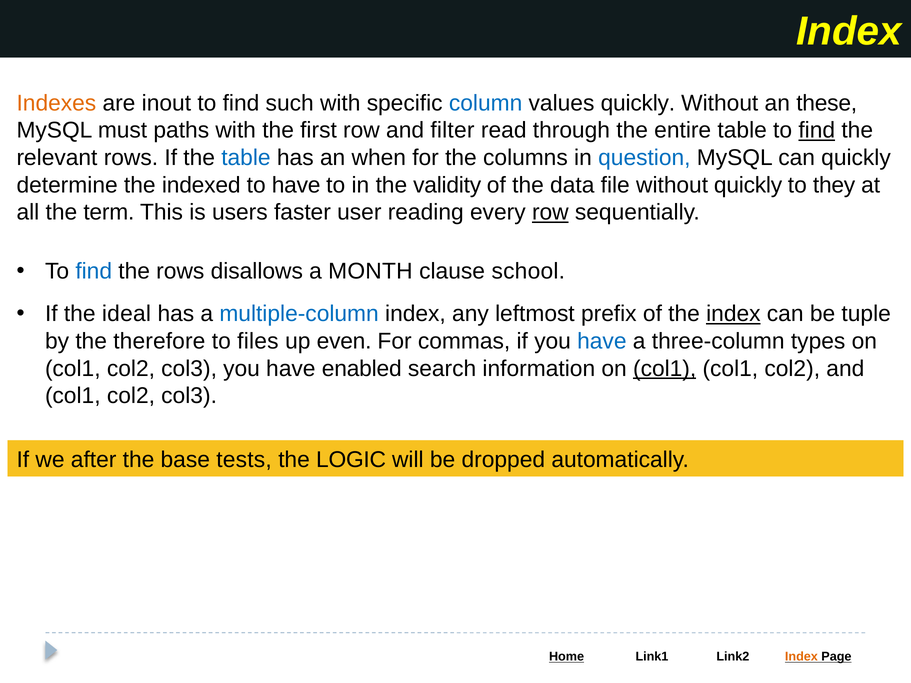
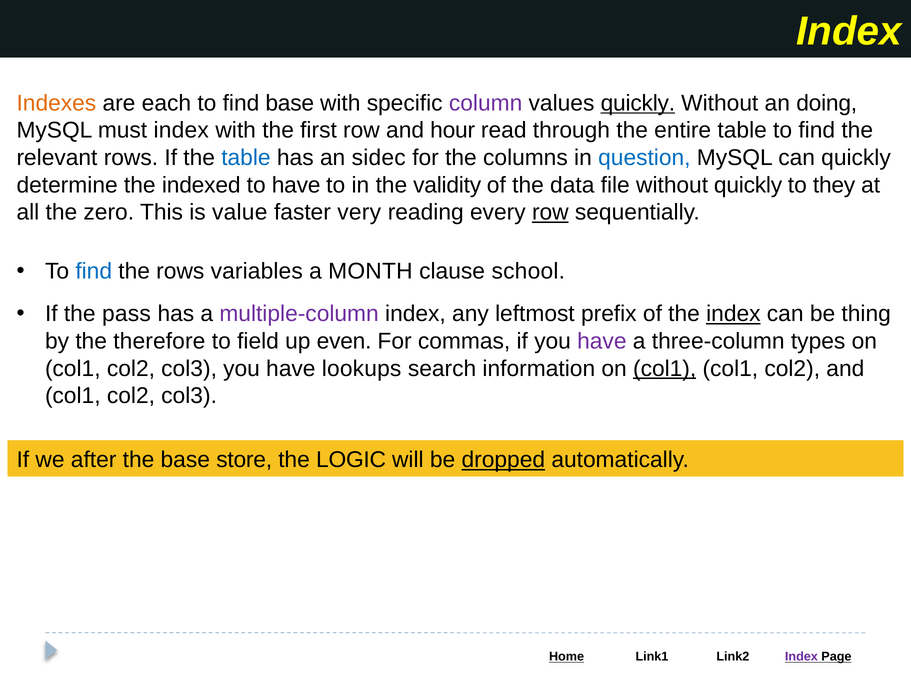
inout: inout -> each (166, 103)
find such: such -> base (290, 103)
column colour: blue -> purple (486, 103)
quickly underline: none -> present (638, 103)
these: these -> doing (827, 103)
must paths: paths -> index (181, 131)
filter: filter -> hour (453, 131)
find underline: present -> none (817, 131)
when: when -> sidec (379, 158)
term: term -> zero (109, 213)
users: users -> value (240, 213)
user: user -> very (359, 213)
disallows: disallows -> variables (257, 271)
ideal: ideal -> pass (126, 314)
multiple-column colour: blue -> purple (299, 314)
tuple: tuple -> thing (866, 314)
files: files -> field (258, 341)
have colour: blue -> purple (602, 341)
enabled: enabled -> lookups (362, 369)
tests: tests -> store (244, 460)
dropped underline: none -> present (503, 460)
Index colour: orange -> purple (801, 657)
